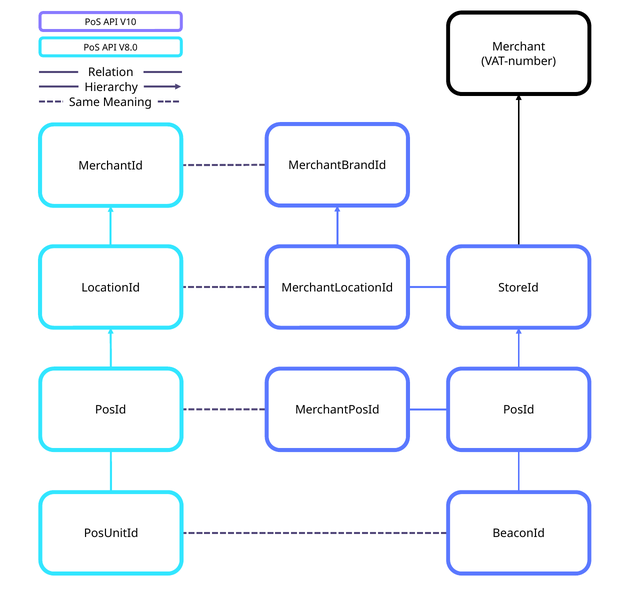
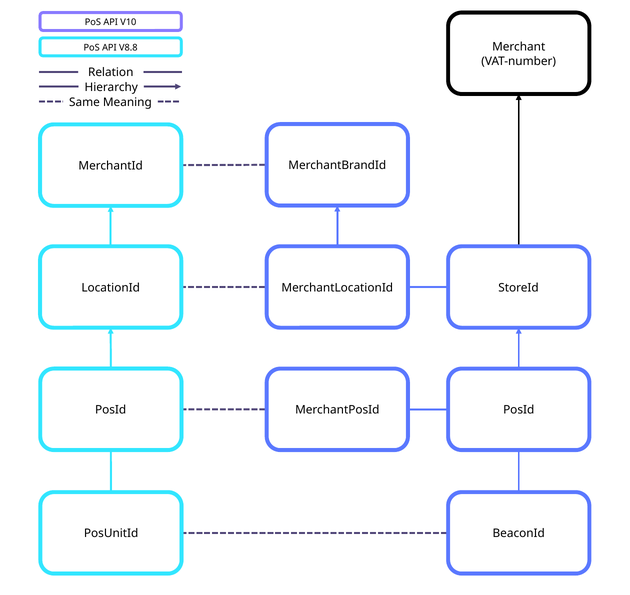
V8.0: V8.0 -> V8.8 (128, 48)
